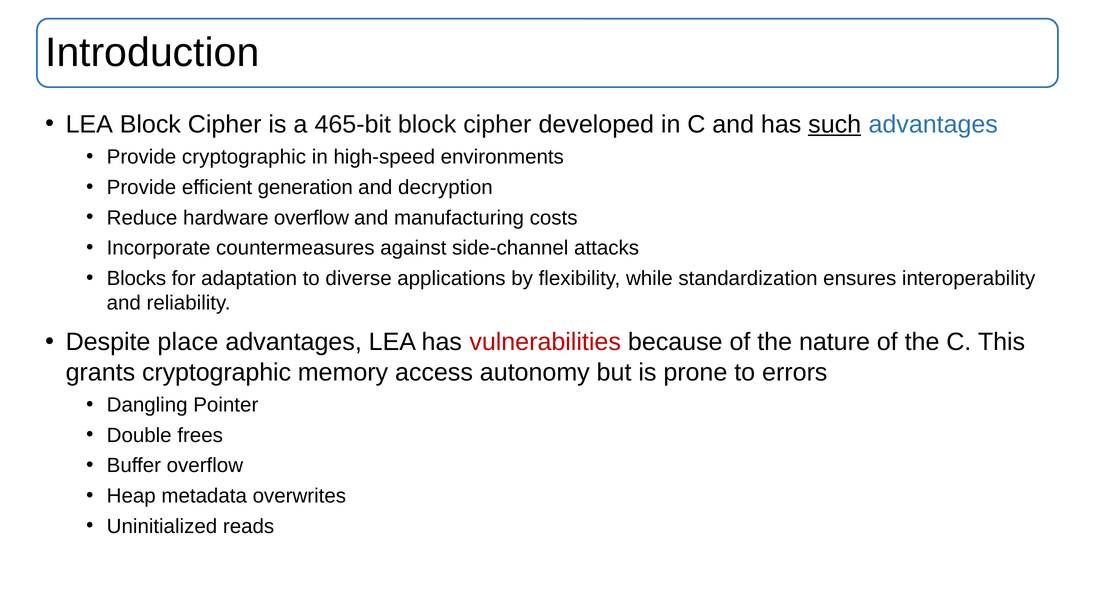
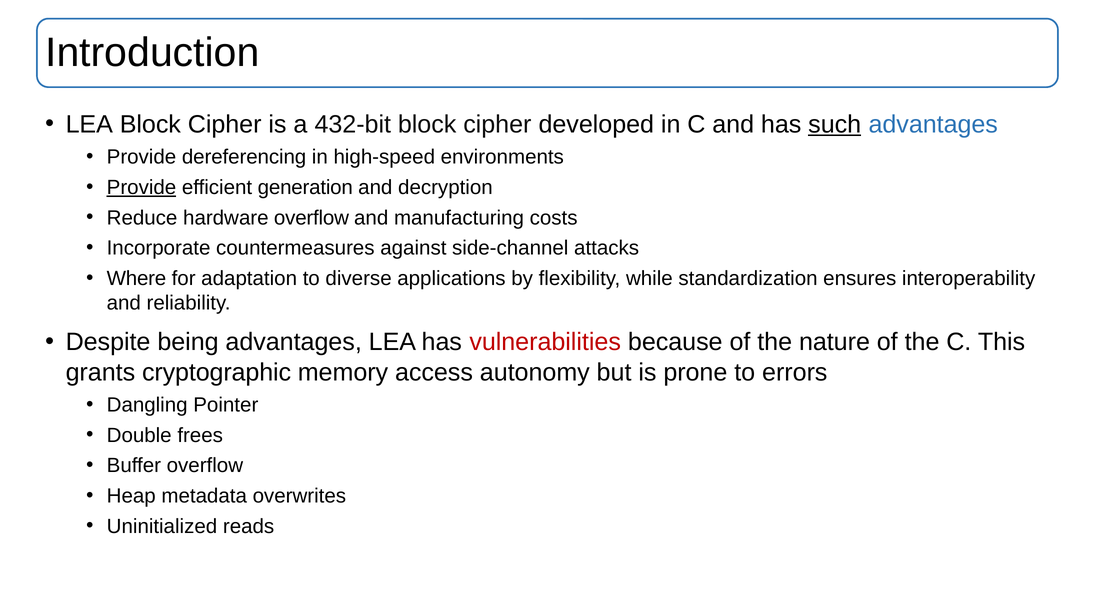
465-bit: 465-bit -> 432-bit (353, 124)
Provide cryptographic: cryptographic -> dereferencing (244, 157)
Provide underline: none -> present (141, 187)
Blocks: Blocks -> Where (136, 278)
place: place -> being (188, 342)
